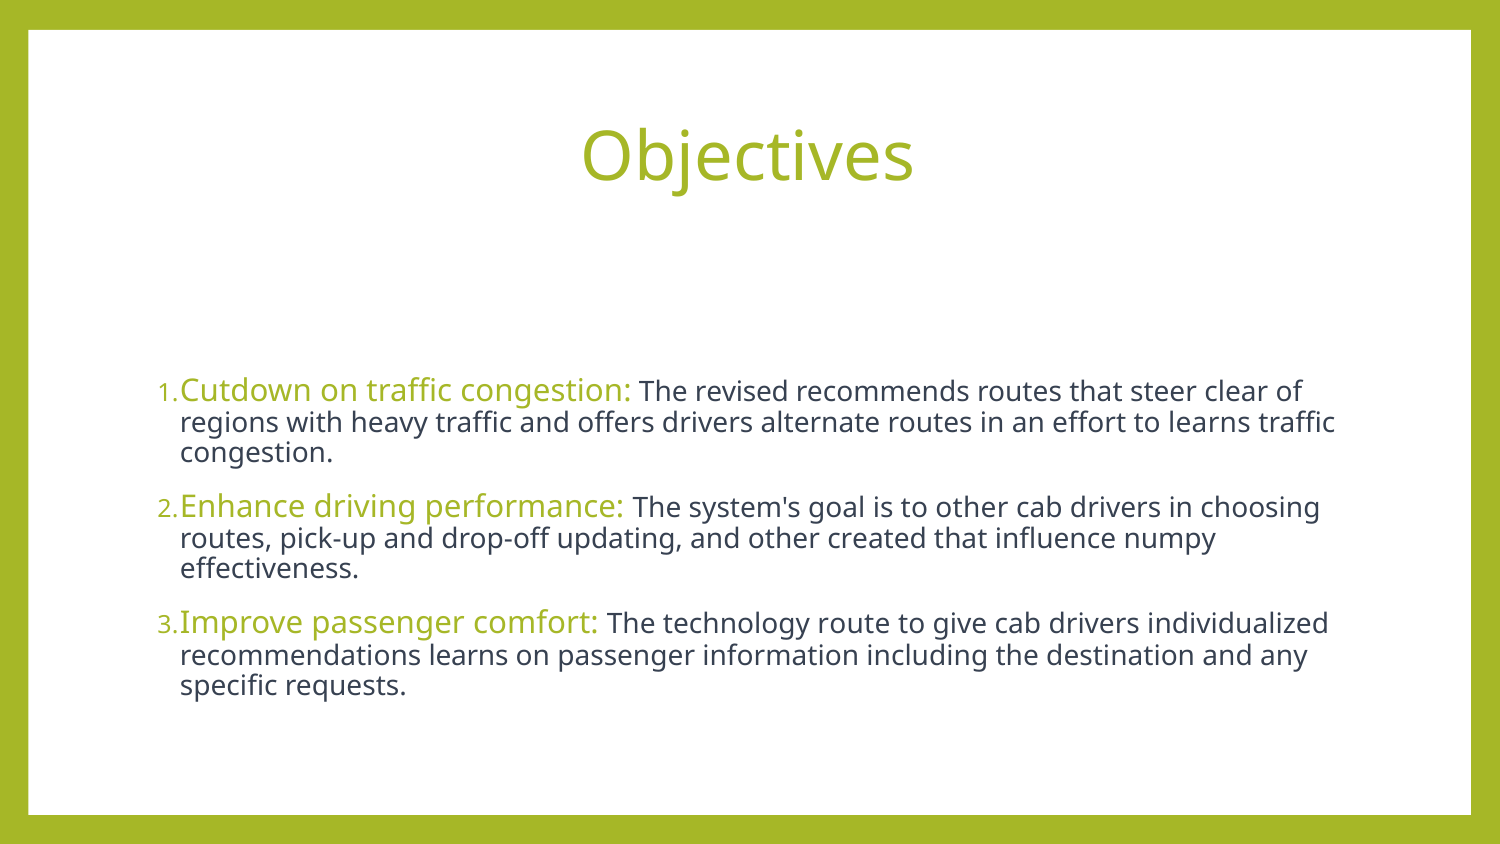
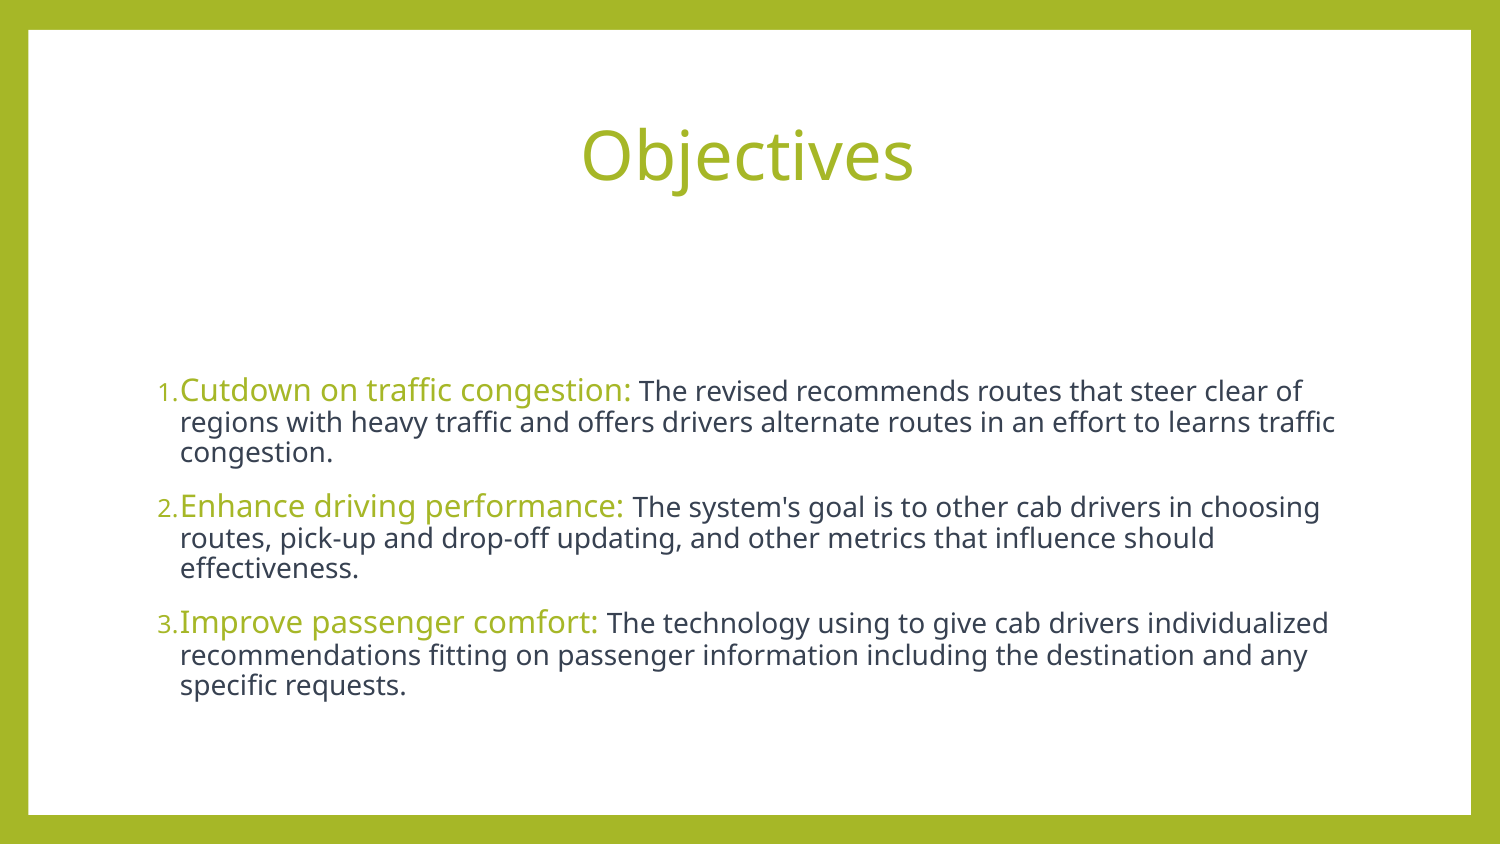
created: created -> metrics (877, 539)
numpy: numpy -> should (1170, 539)
route: route -> using (854, 625)
recommendations learns: learns -> fitting (468, 656)
